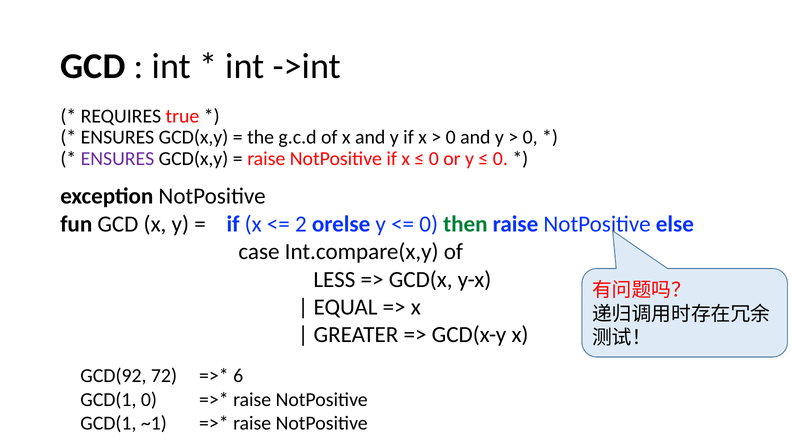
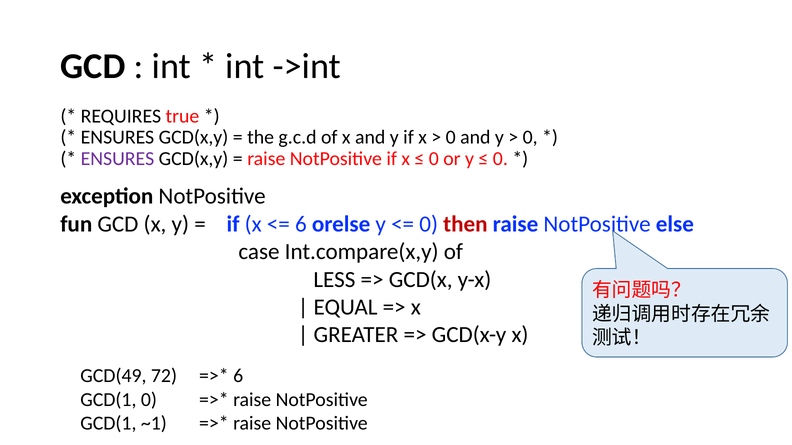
2: 2 -> 6 (301, 224)
then colour: green -> red (465, 224)
GCD(92: GCD(92 -> GCD(49 (113, 376)
